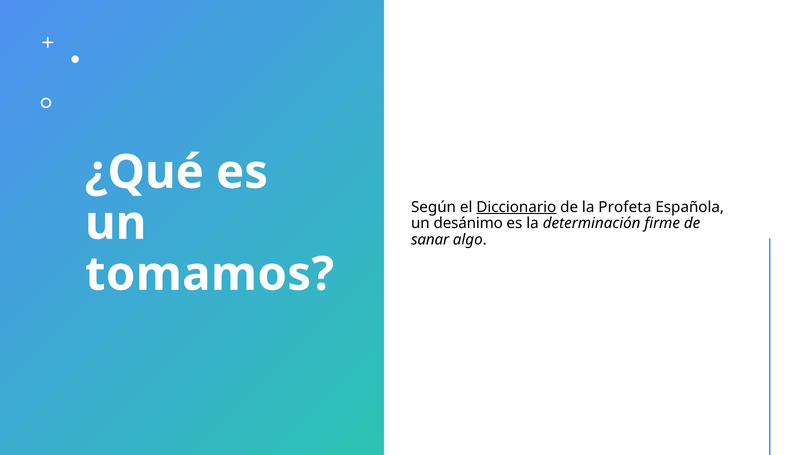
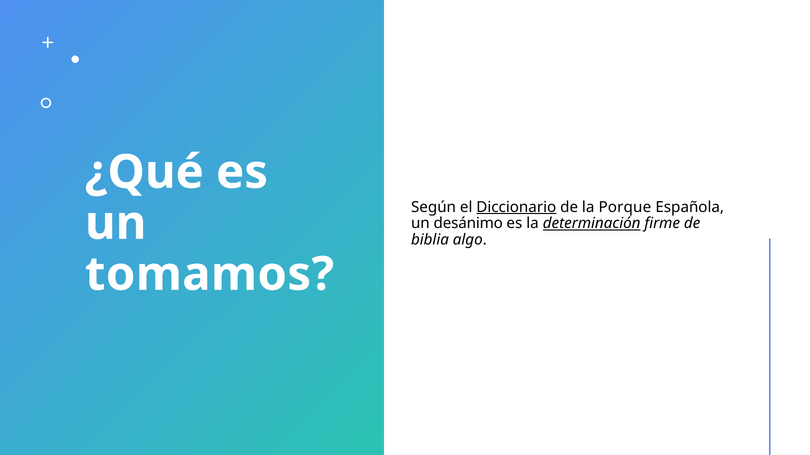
Profeta: Profeta -> Porque (625, 207)
determinación underline: none -> present (592, 224)
sanar: sanar -> biblia (430, 240)
